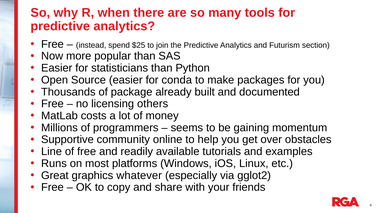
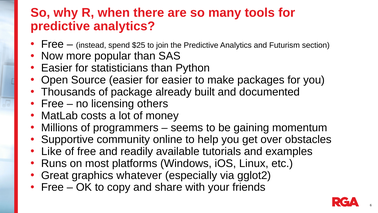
for conda: conda -> easier (177, 80)
Line: Line -> Like (51, 151)
